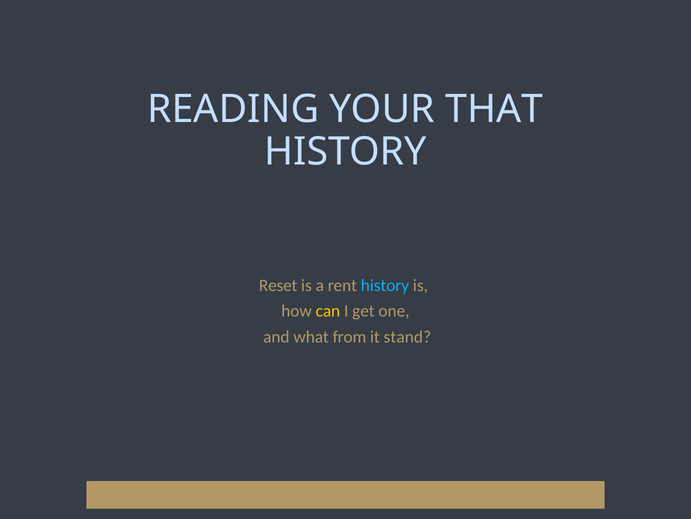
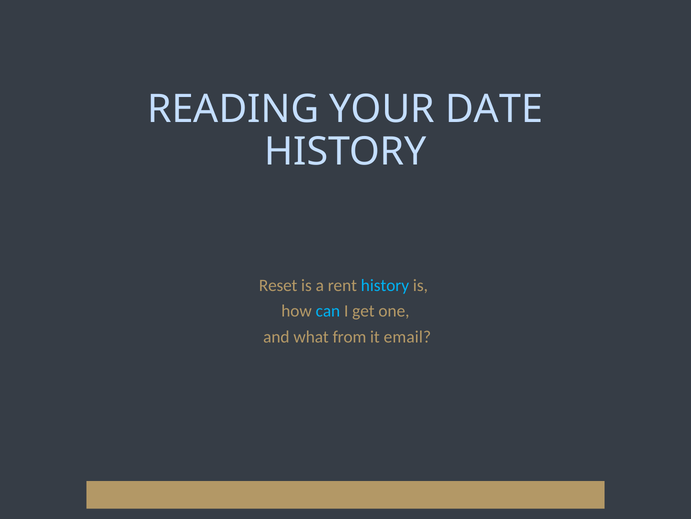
THAT: THAT -> DATE (494, 109)
can colour: yellow -> light blue (328, 311)
stand: stand -> email (407, 337)
